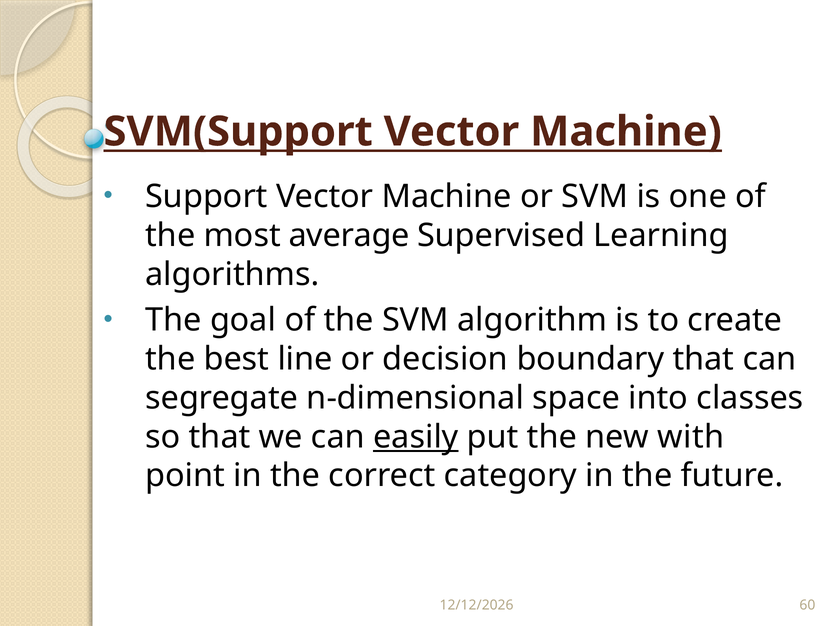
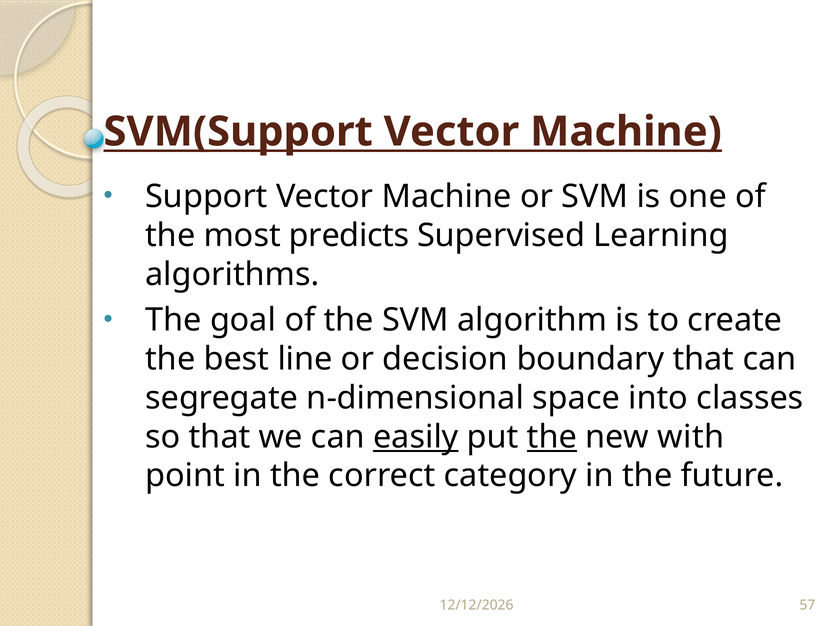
average: average -> predicts (349, 236)
the underline: none -> present (552, 437)
60: 60 -> 57 (807, 606)
